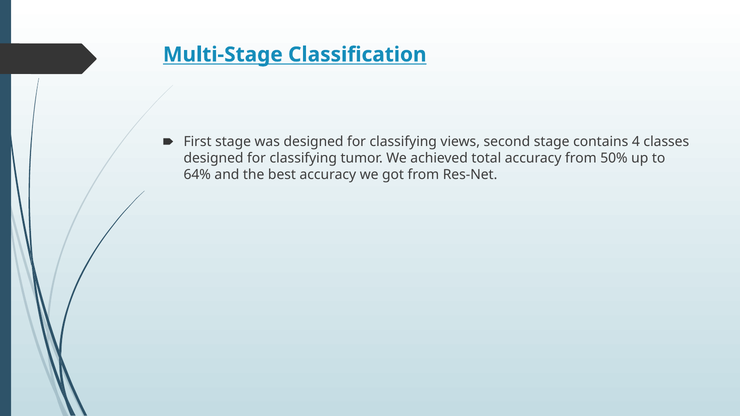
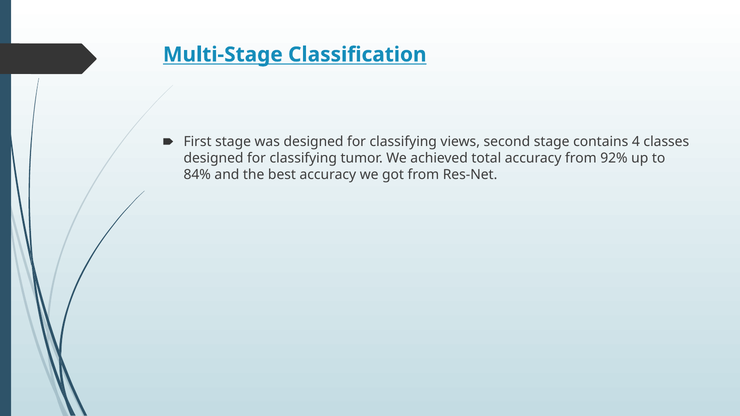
50%: 50% -> 92% (614, 158)
64%: 64% -> 84% (197, 175)
